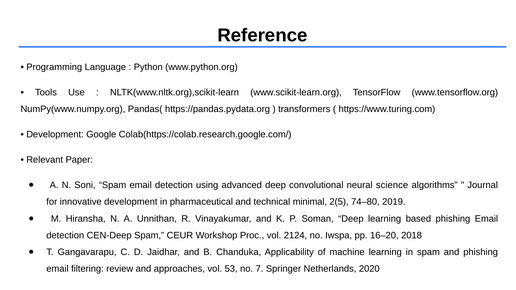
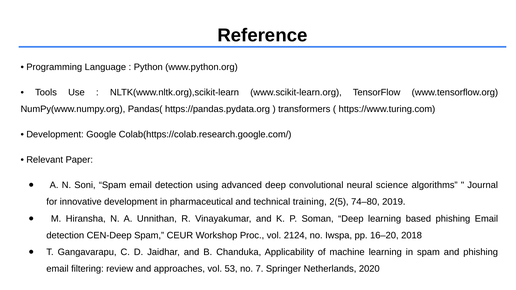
minimal: minimal -> training (310, 202)
